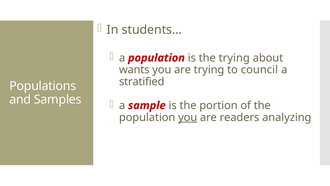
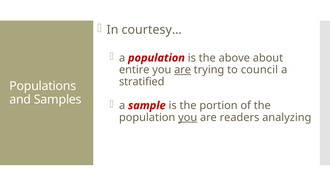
students…: students… -> courtesy… (152, 30)
the trying: trying -> above (234, 58)
wants: wants -> entire (134, 70)
are underline: none -> present (183, 70)
